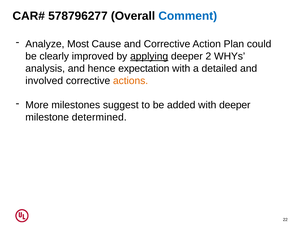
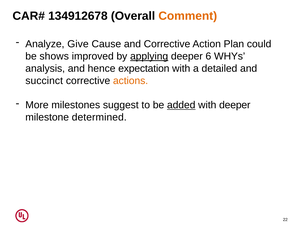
578796277: 578796277 -> 134912678 (78, 16)
Comment colour: blue -> orange (188, 16)
Most: Most -> Give (78, 44)
clearly: clearly -> shows (54, 56)
2: 2 -> 6 (208, 56)
involved: involved -> succinct (44, 81)
added underline: none -> present (181, 105)
